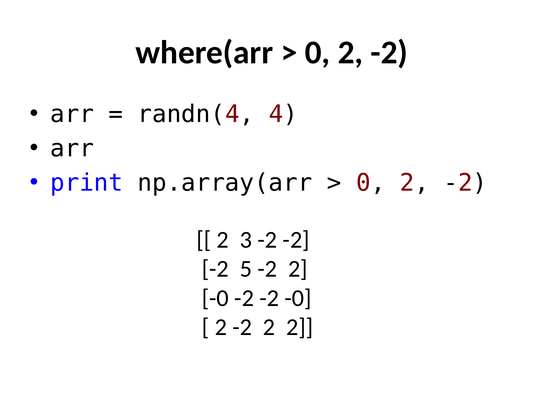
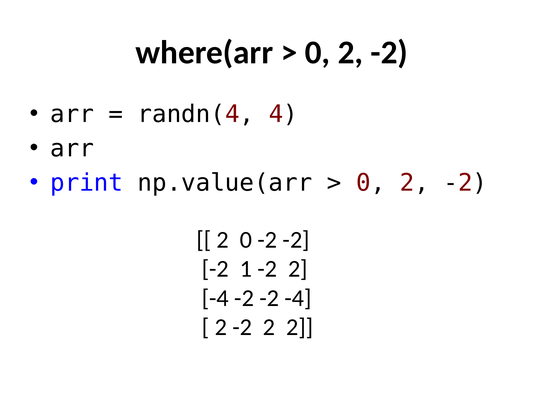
np.array(arr: np.array(arr -> np.value(arr (225, 183)
2 3: 3 -> 0 (246, 240)
5: 5 -> 1 (246, 269)
-0: -0 -> -4 (215, 298)
-2 -0: -0 -> -4 (298, 298)
